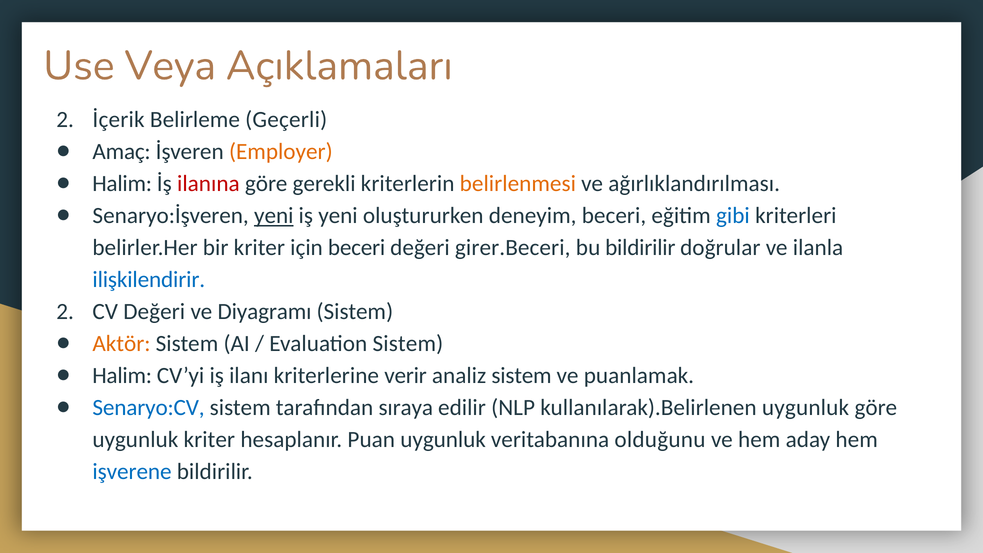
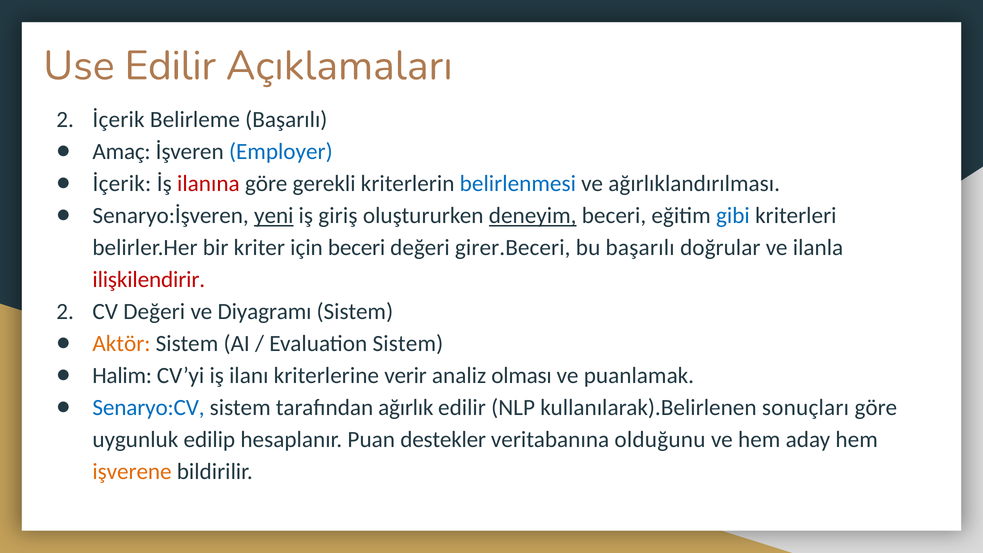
Use Veya: Veya -> Edilir (170, 66)
Belirleme Geçerli: Geçerli -> Başarılı (286, 120)
Employer colour: orange -> blue (281, 152)
Halim: Halim -> İçerik (122, 184)
belirlenmesi colour: orange -> blue (518, 184)
iş yeni: yeni -> giriş (338, 216)
deneyim underline: none -> present (533, 216)
bu bildirilir: bildirilir -> başarılı (640, 248)
ilişkilendirir colour: blue -> red (149, 280)
analiz sistem: sistem -> olması (522, 376)
sıraya: sıraya -> ağırlık (406, 408)
kullanılarak).Belirlenen uygunluk: uygunluk -> sonuçları (806, 408)
uygunluk kriter: kriter -> edilip (209, 440)
Puan uygunluk: uygunluk -> destekler (443, 440)
işverene colour: blue -> orange (132, 472)
